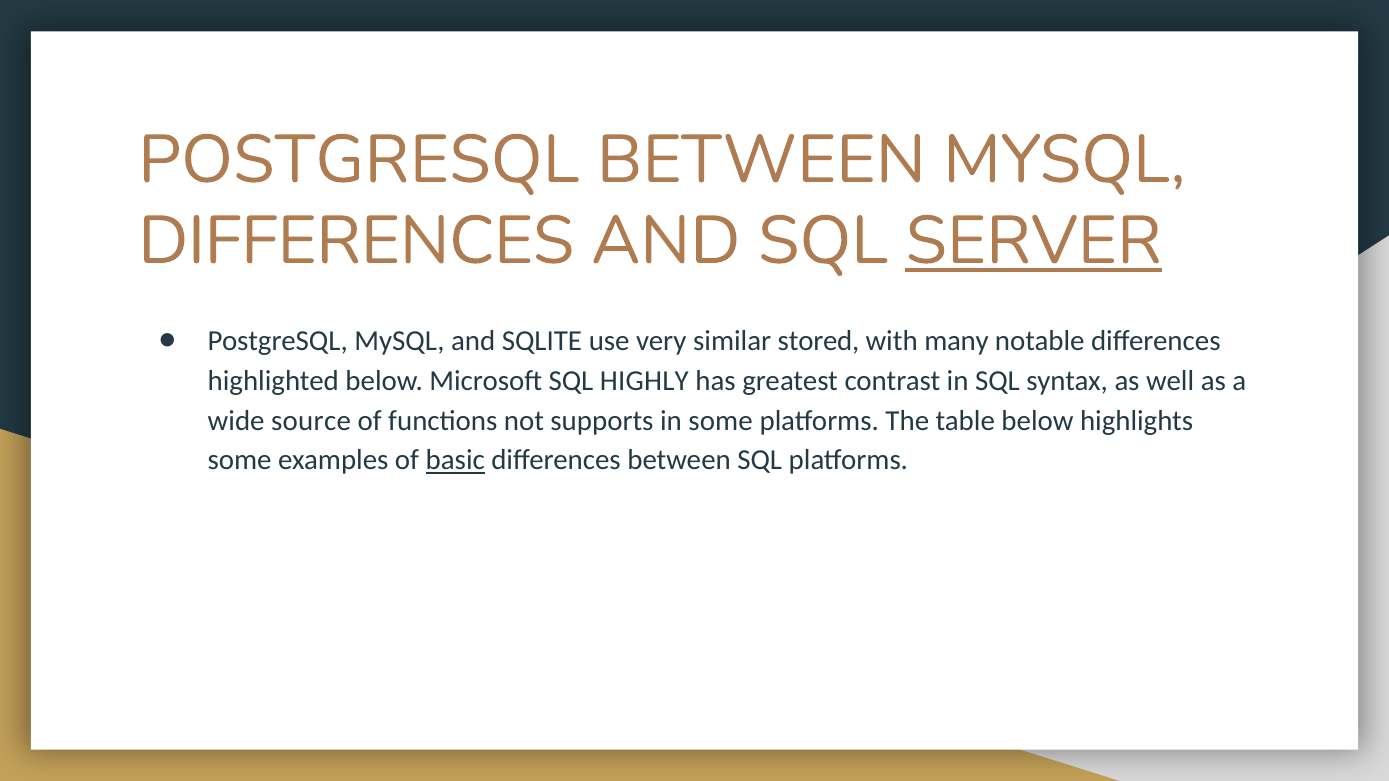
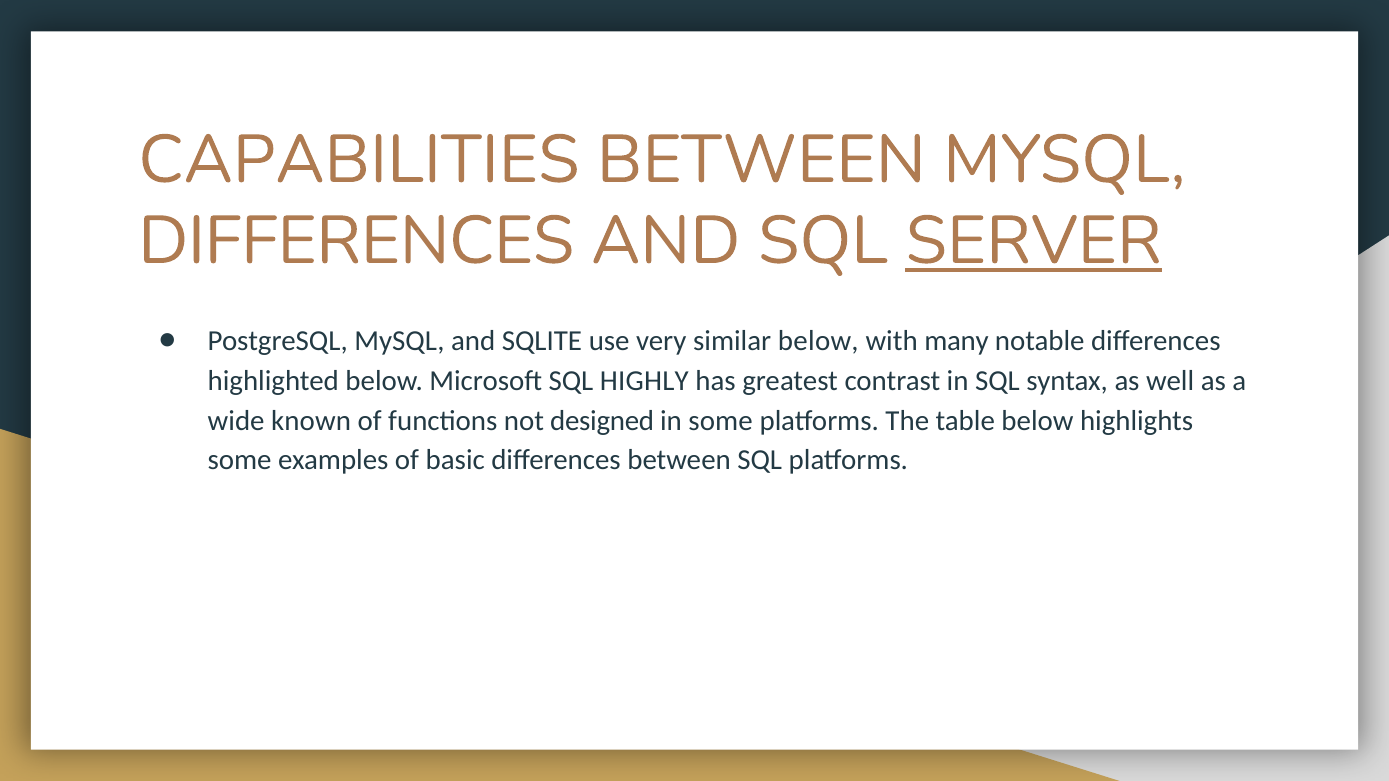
POSTGRESQL: POSTGRESQL -> CAPABILITIES (359, 160)
similar stored: stored -> below (818, 341)
source: source -> known (311, 421)
supports: supports -> designed (602, 421)
basic underline: present -> none (455, 461)
